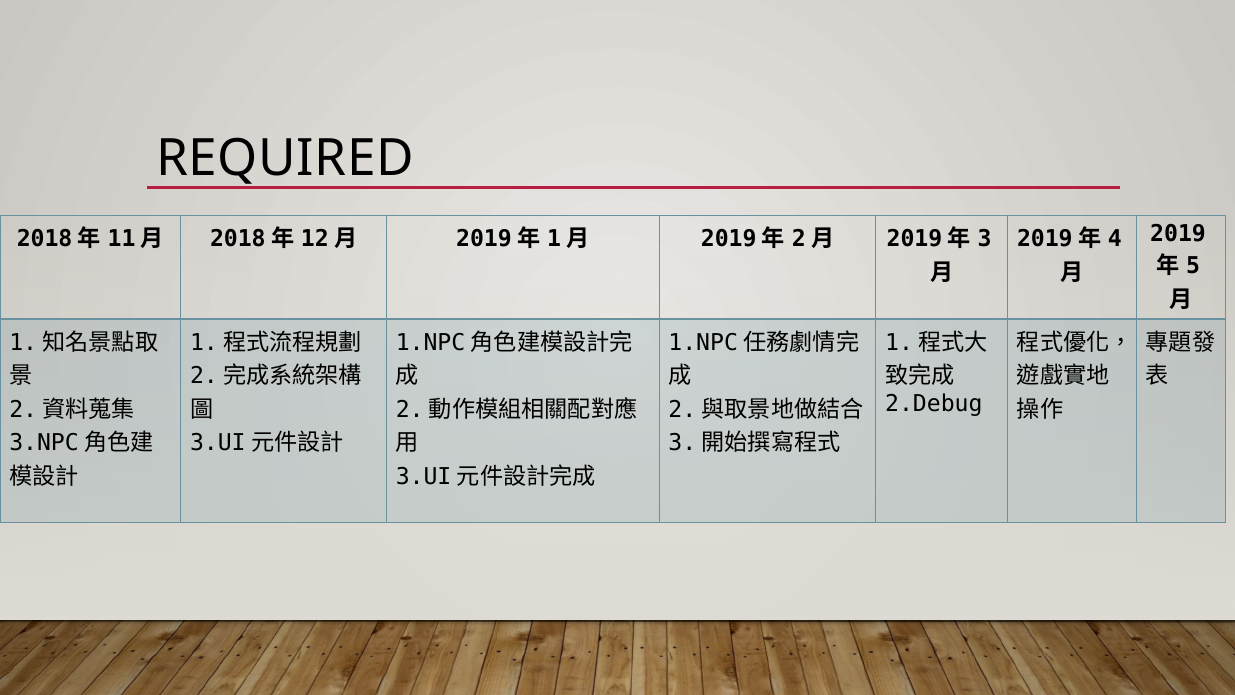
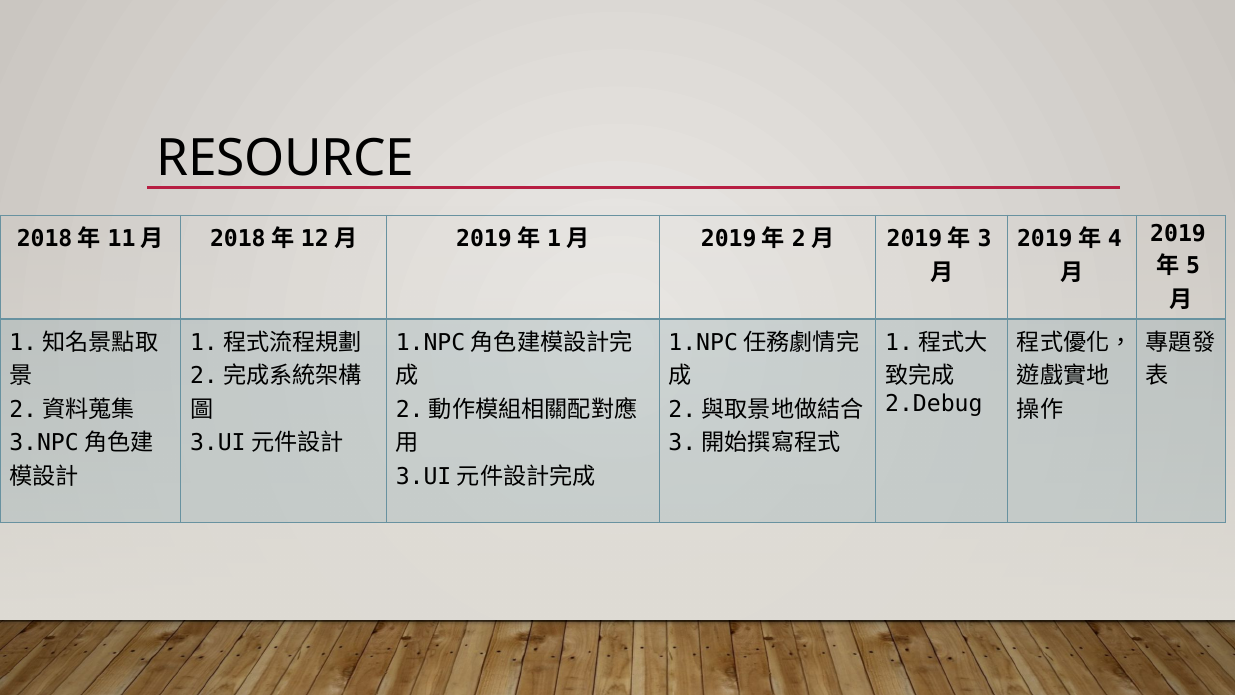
REQUIRED: REQUIRED -> RESOURCE (285, 159)
